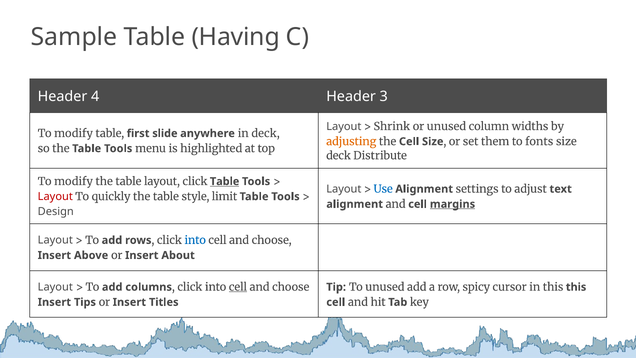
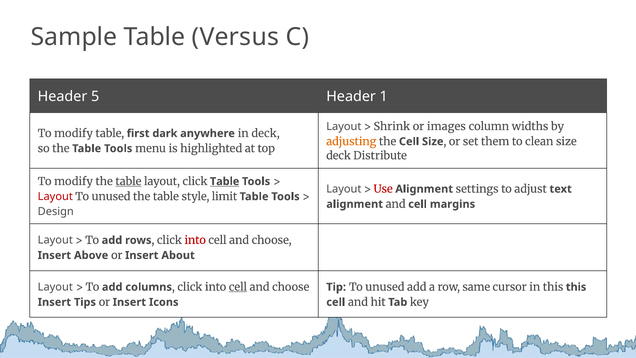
Having: Having -> Versus (236, 37)
4: 4 -> 5 (95, 96)
3: 3 -> 1 (384, 96)
or unused: unused -> images (446, 126)
slide: slide -> dark (165, 133)
fonts: fonts -> clean (539, 141)
table underline: none -> present (128, 181)
Use colour: blue -> red (383, 189)
quickly: quickly -> unused (111, 196)
margins underline: present -> none (453, 204)
into colour: blue -> red (195, 240)
spicy: spicy -> same (476, 287)
Titles: Titles -> Icons (164, 302)
